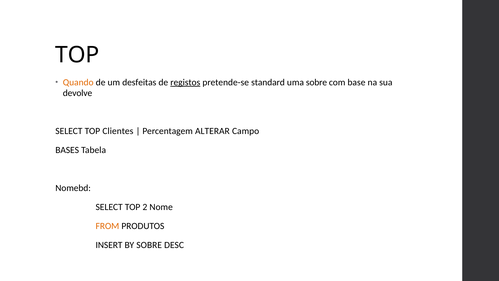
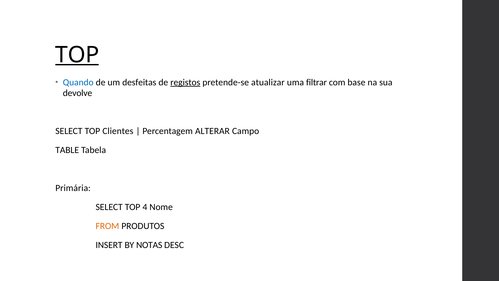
TOP underline: none -> present (77, 55)
Quando colour: orange -> blue (78, 82)
standard: standard -> atualizar (268, 82)
uma sobre: sobre -> filtrar (316, 82)
BASES: BASES -> TABLE (67, 150)
Nomebd: Nomebd -> Primária (73, 188)
2: 2 -> 4 (145, 207)
BY SOBRE: SOBRE -> NOTAS (149, 245)
